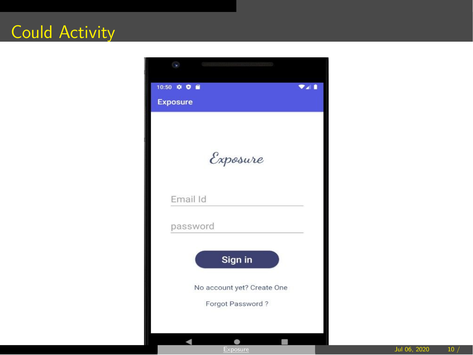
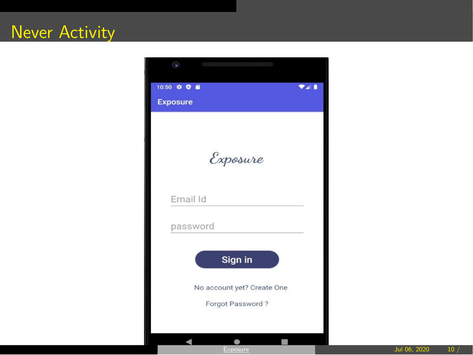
Could: Could -> Never (32, 32)
